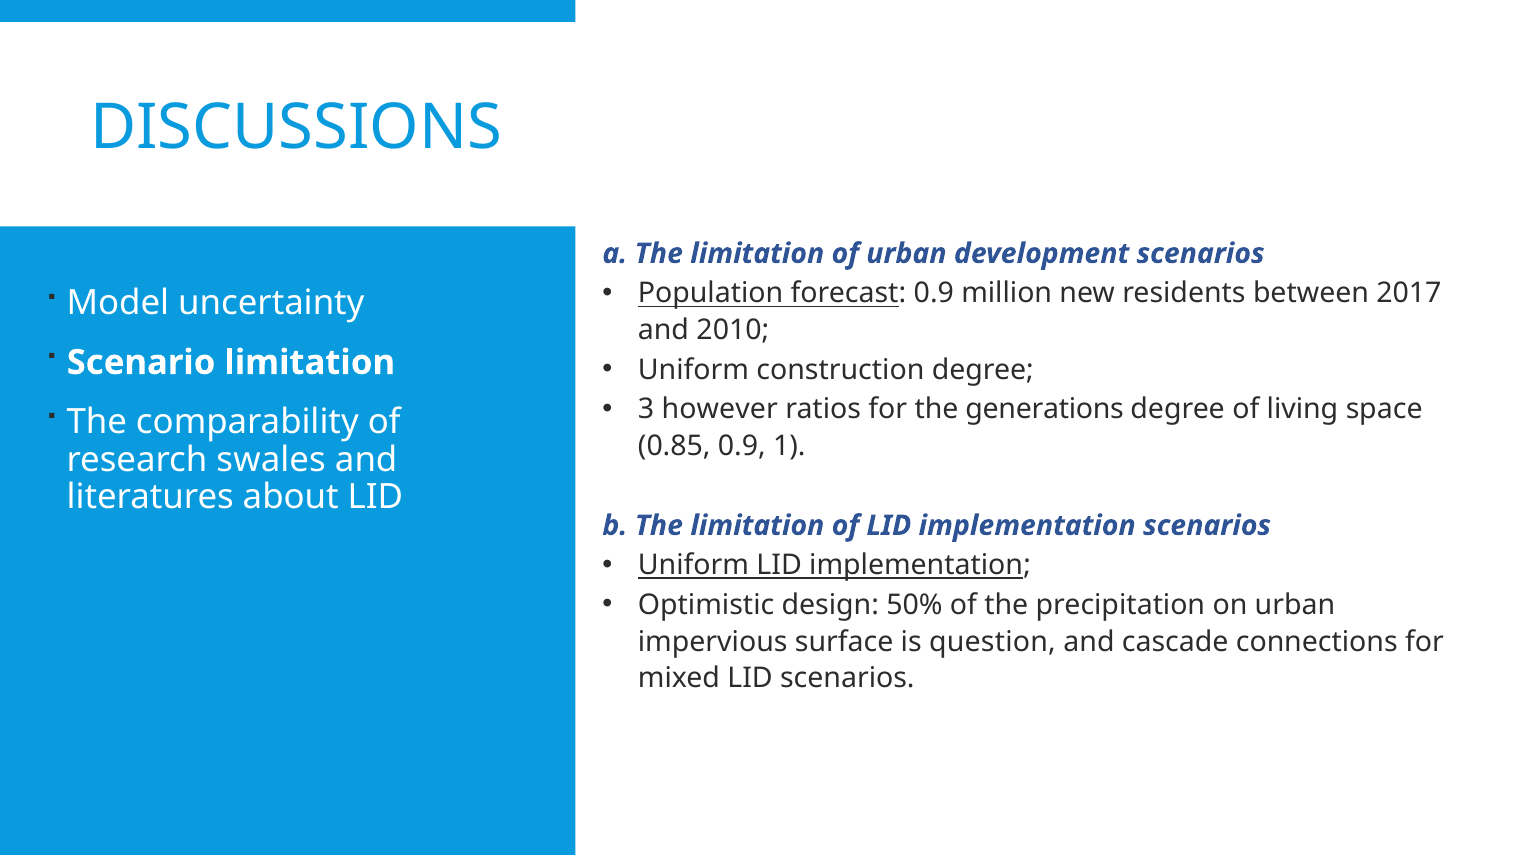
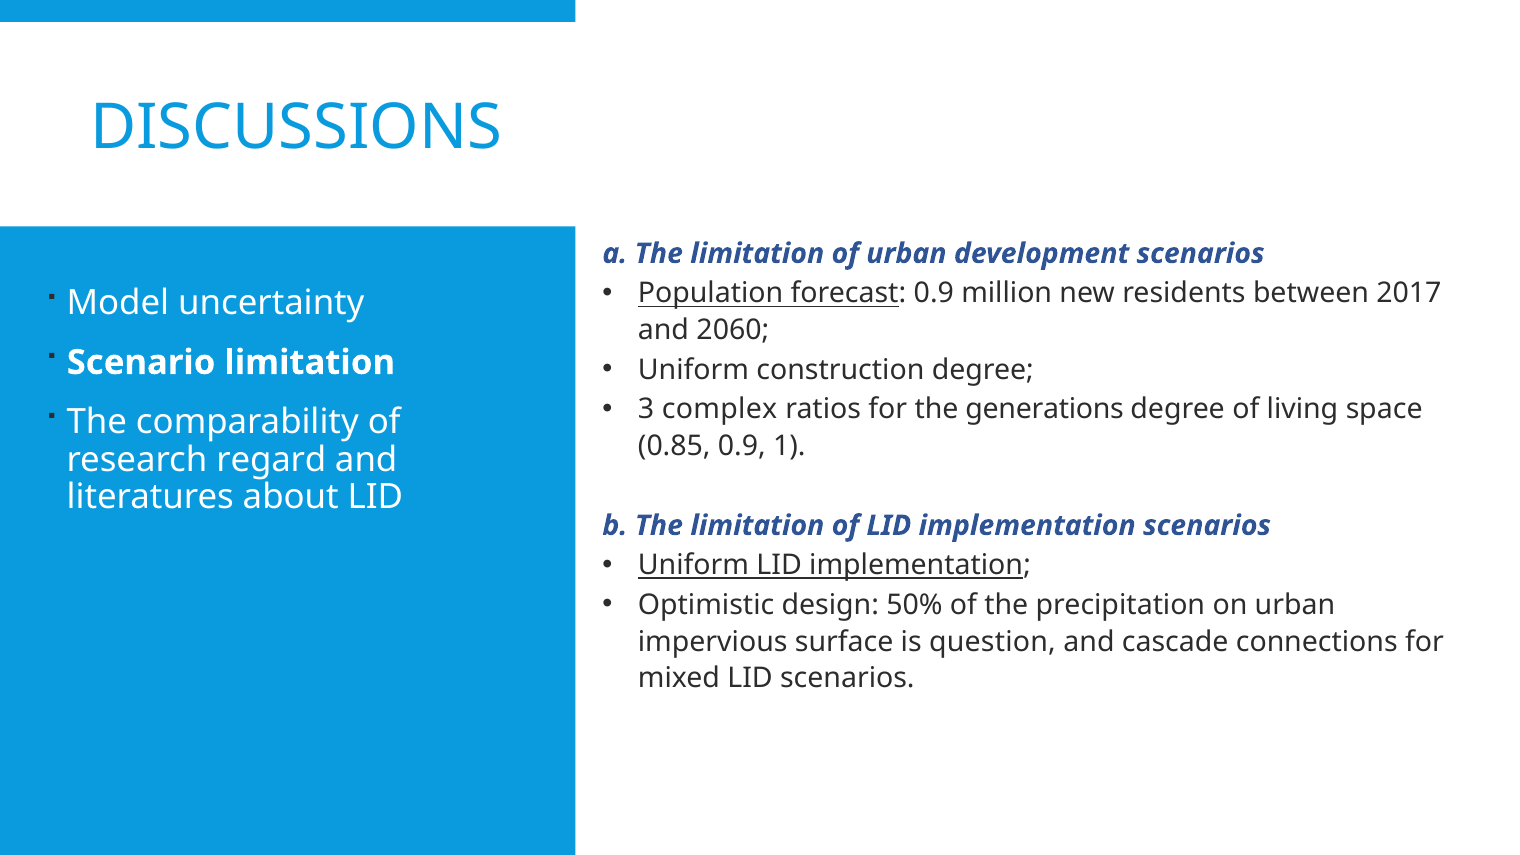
2010: 2010 -> 2060 (733, 330)
however: however -> complex (720, 409)
swales: swales -> regard (271, 460)
